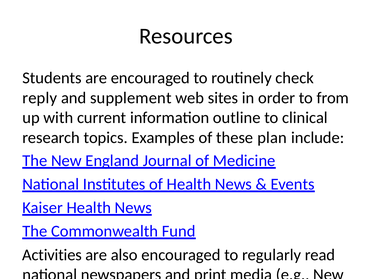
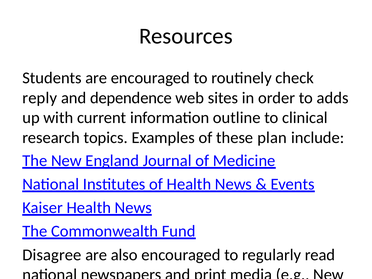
supplement: supplement -> dependence (131, 98)
from: from -> adds (333, 98)
Activities: Activities -> Disagree (52, 255)
